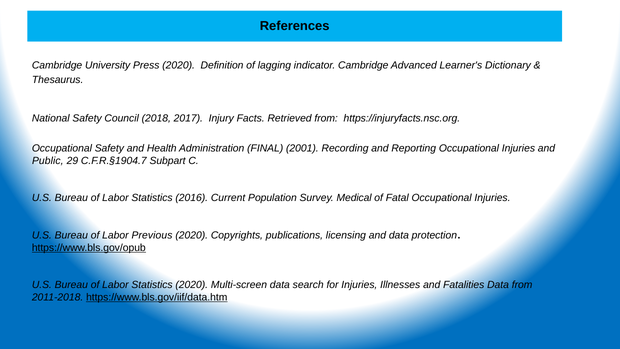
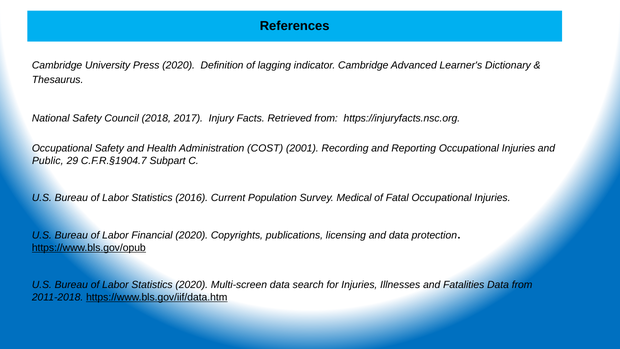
FINAL: FINAL -> COST (265, 148)
Previous: Previous -> Financial (152, 235)
